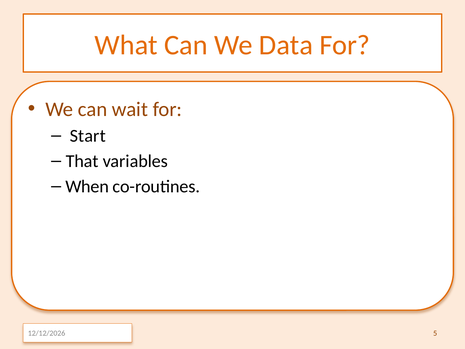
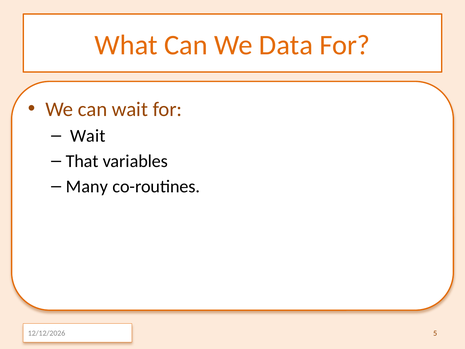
Start: Start -> Wait (88, 136)
When: When -> Many (87, 187)
